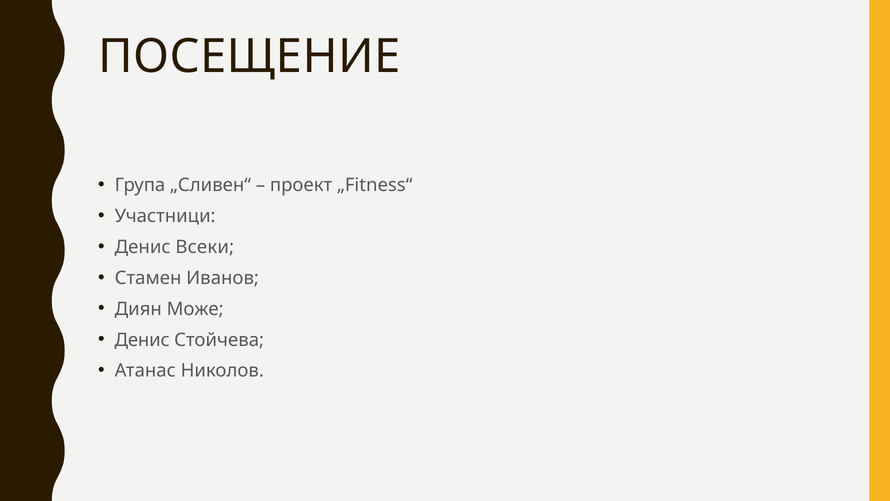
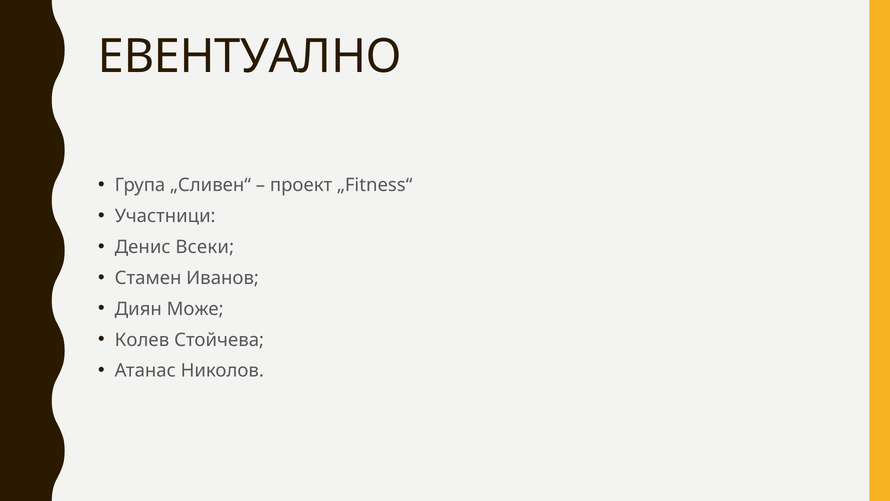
ПОСЕЩЕНИЕ: ПОСЕЩЕНИЕ -> ЕВЕНТУАЛНО (250, 56)
Денис: Денис -> Колев (142, 340)
